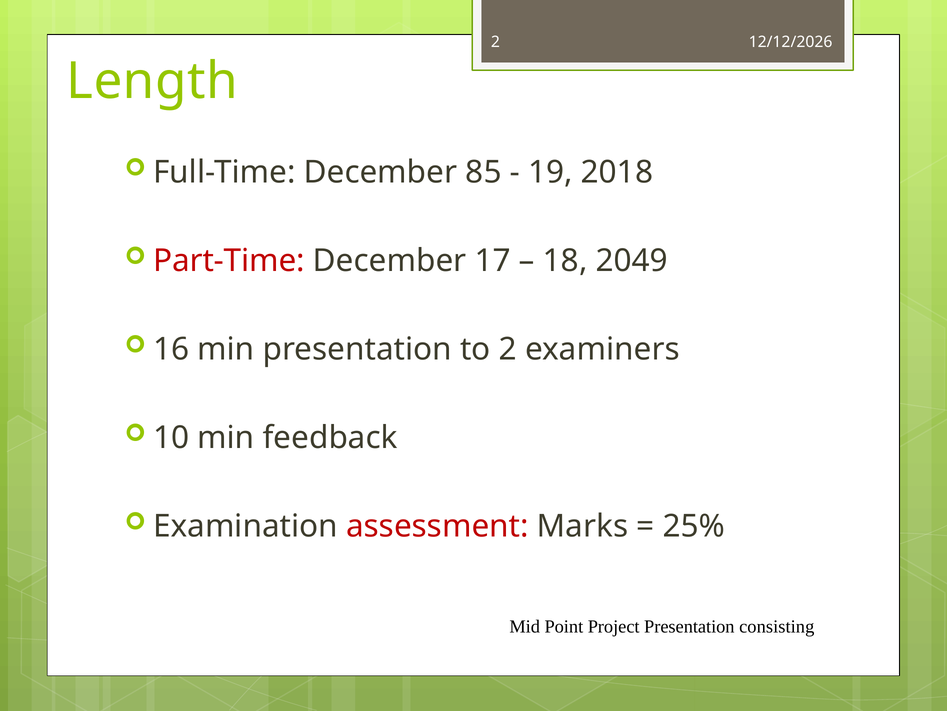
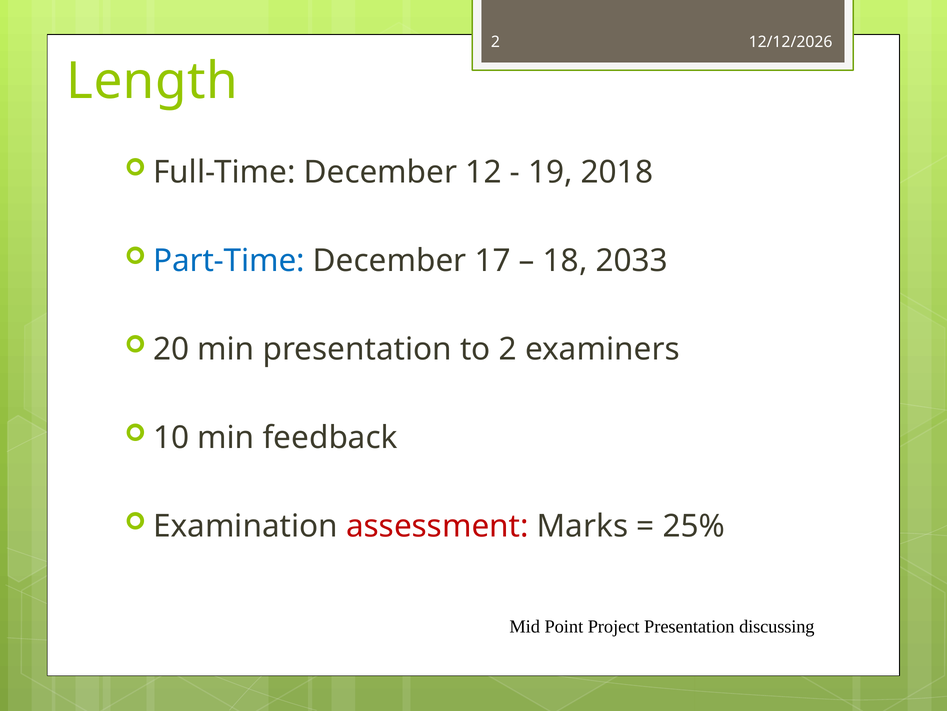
85: 85 -> 12 (484, 172)
Part-Time colour: red -> blue (229, 261)
2049: 2049 -> 2033 (632, 261)
16: 16 -> 20 (171, 349)
consisting: consisting -> discussing (777, 626)
